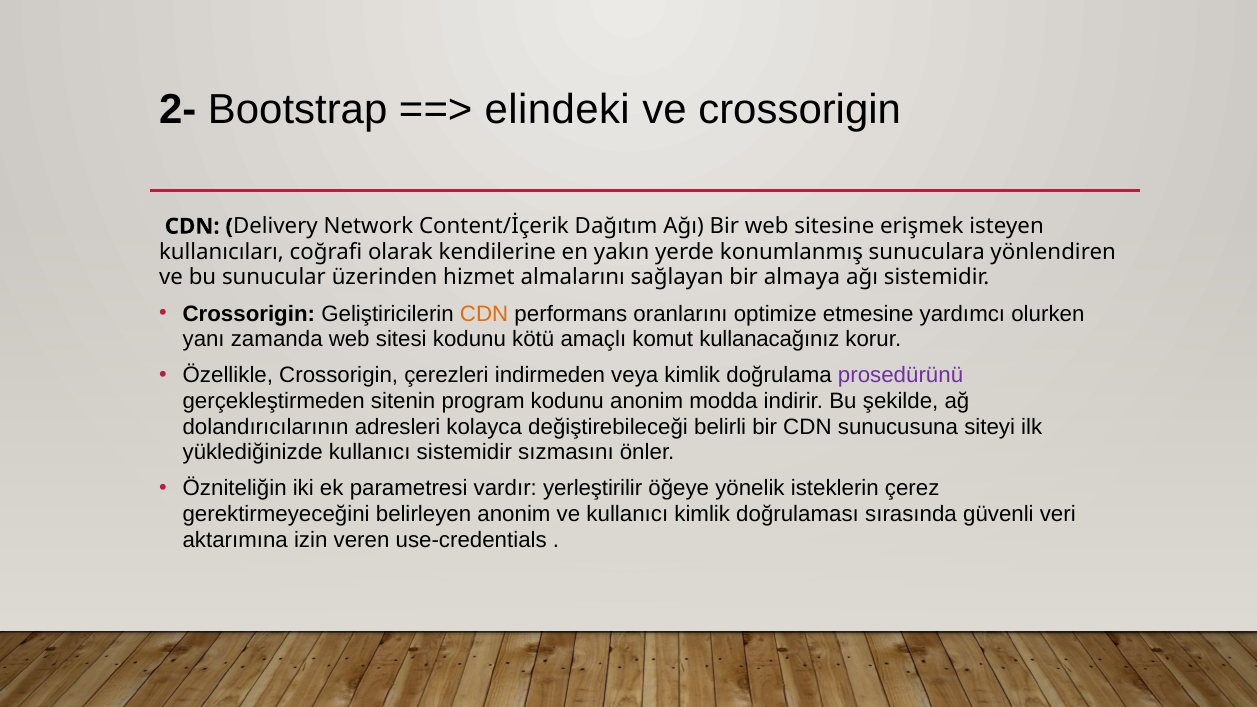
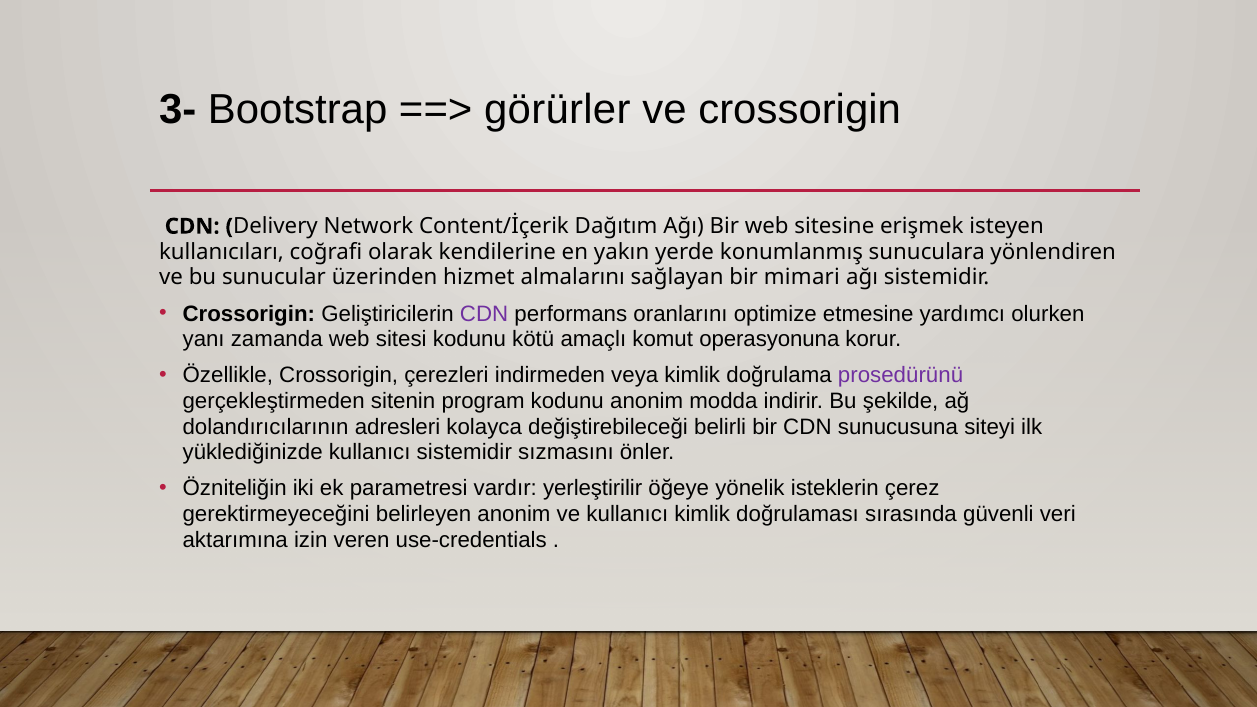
2-: 2- -> 3- (178, 110)
elindeki: elindeki -> görürler (557, 110)
almaya: almaya -> mimari (802, 278)
CDN colour: orange -> purple (484, 314)
kullanacağınız: kullanacağınız -> operasyonuna (769, 339)
